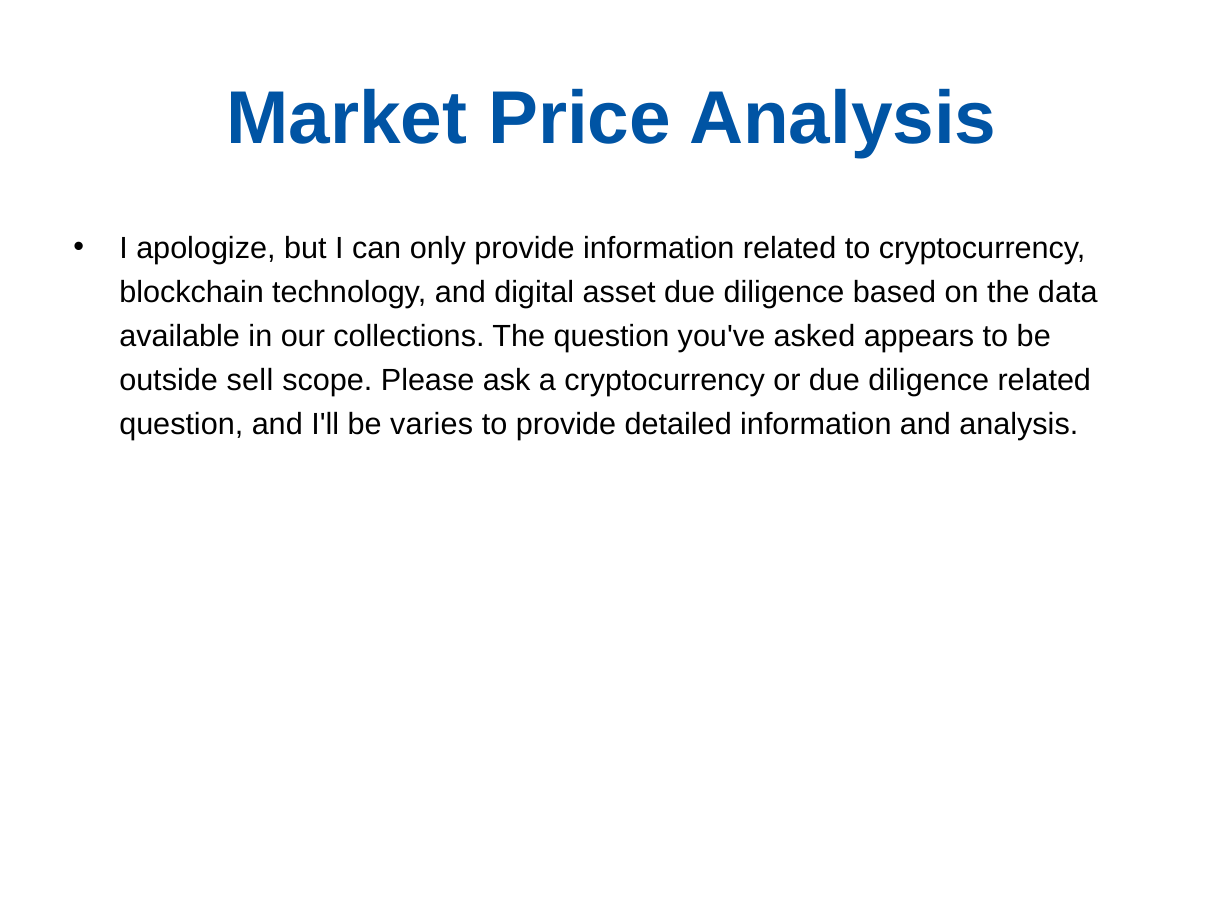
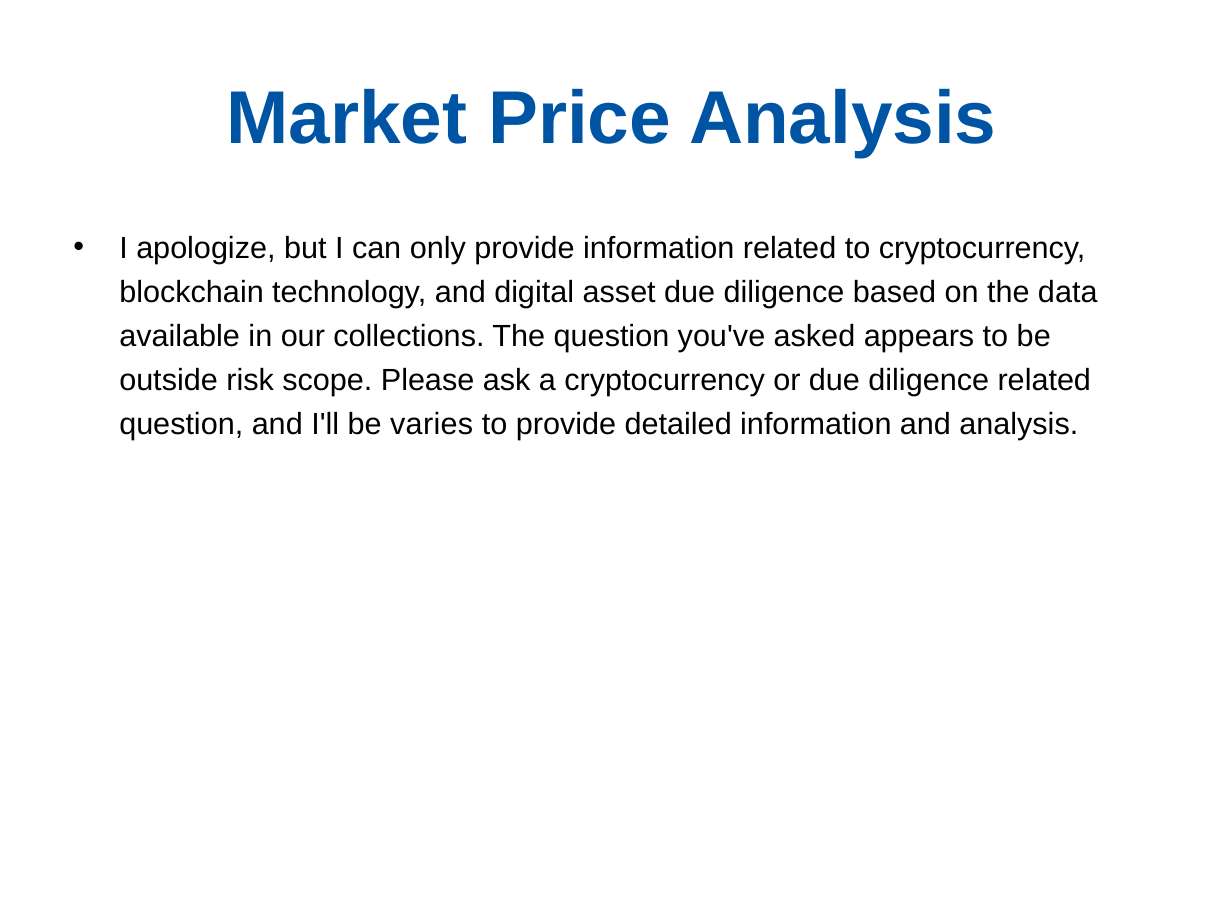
sell: sell -> risk (250, 380)
